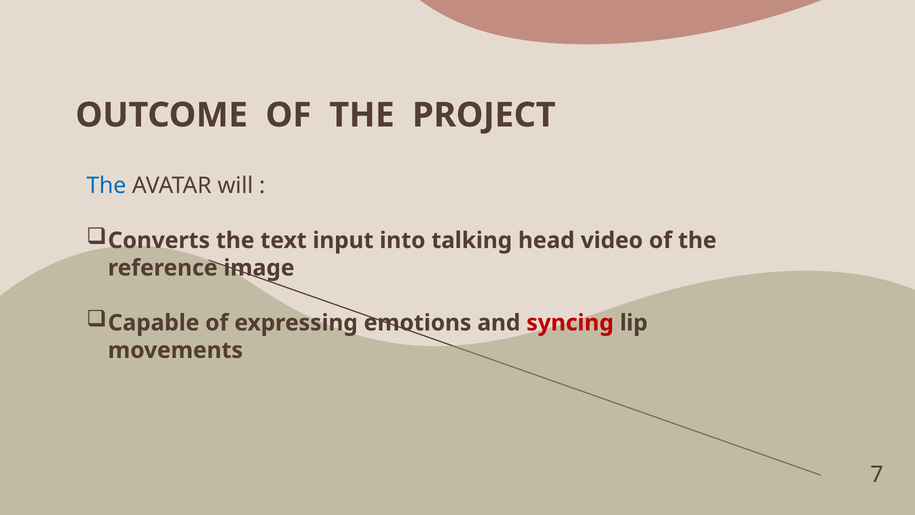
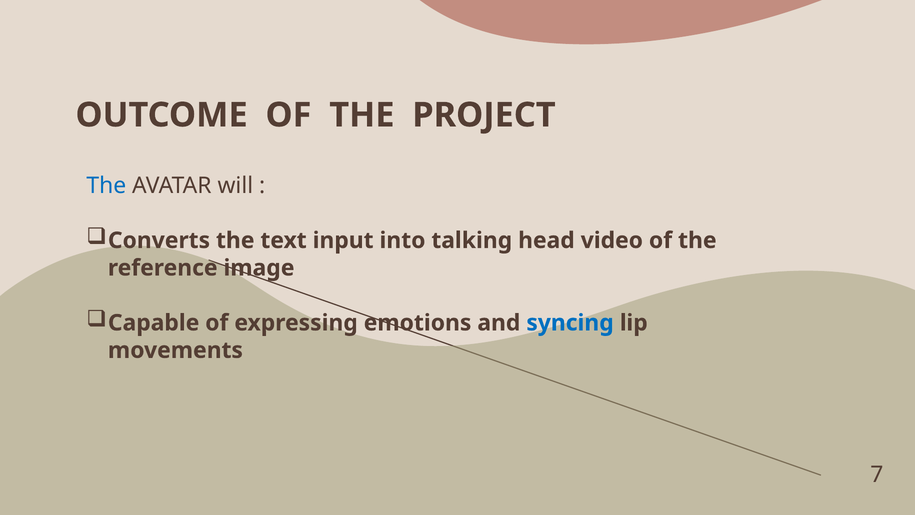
syncing colour: red -> blue (570, 323)
